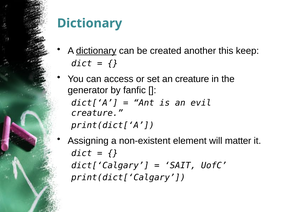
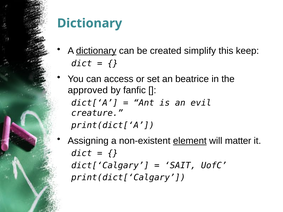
another: another -> simplify (200, 51)
an creature: creature -> beatrice (192, 79)
generator: generator -> approved (88, 90)
element underline: none -> present (190, 141)
